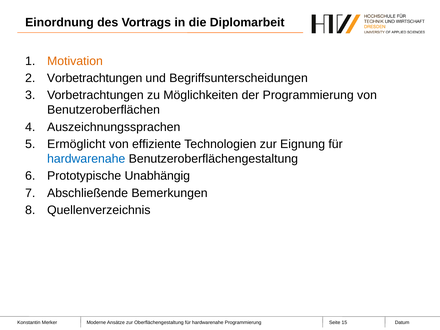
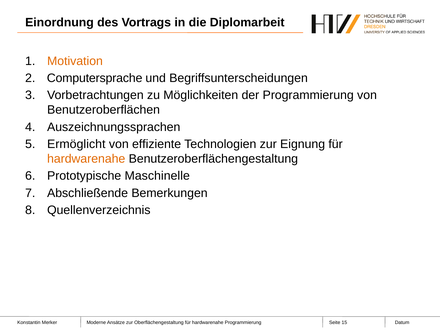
Vorbetrachtungen: Vorbetrachtungen -> Computersprache (95, 78)
hardwarenahe colour: blue -> orange (86, 159)
Unabhängig: Unabhängig -> Maschinelle (157, 176)
